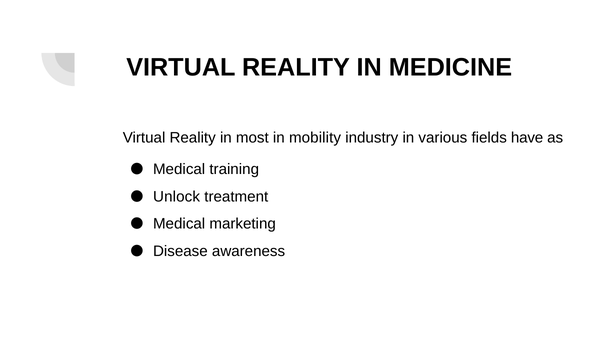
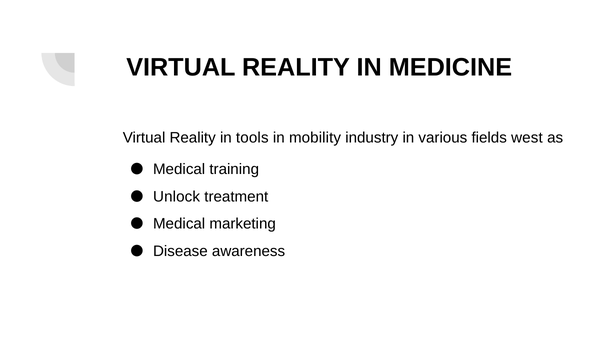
most: most -> tools (252, 138)
have: have -> west (527, 138)
